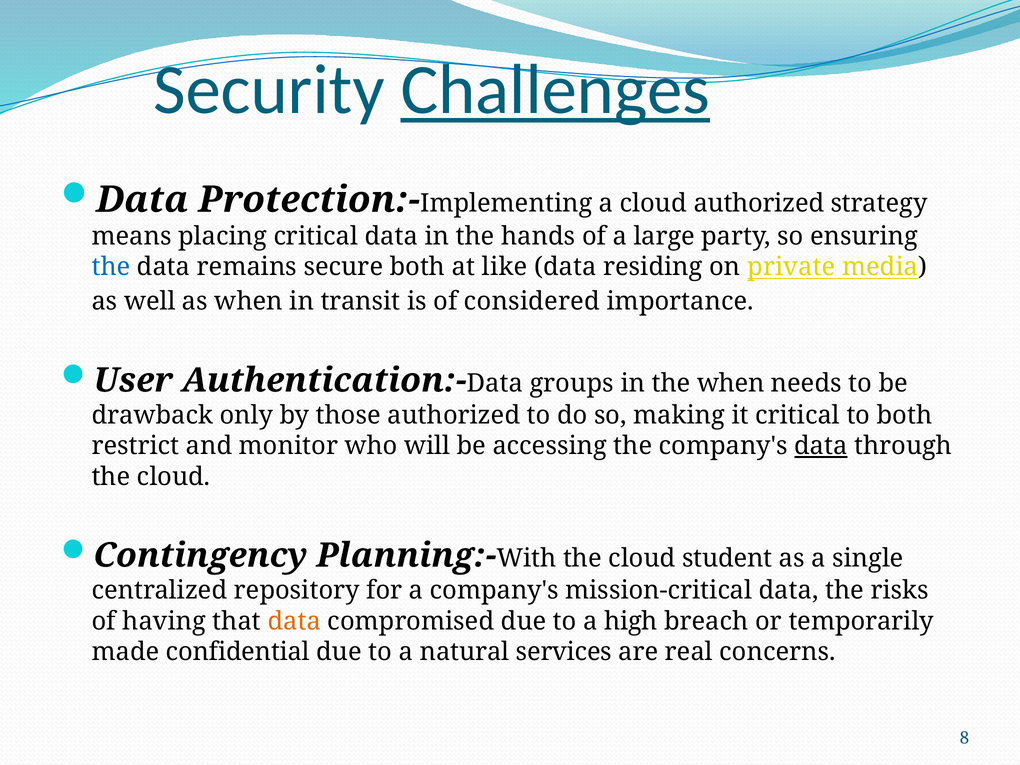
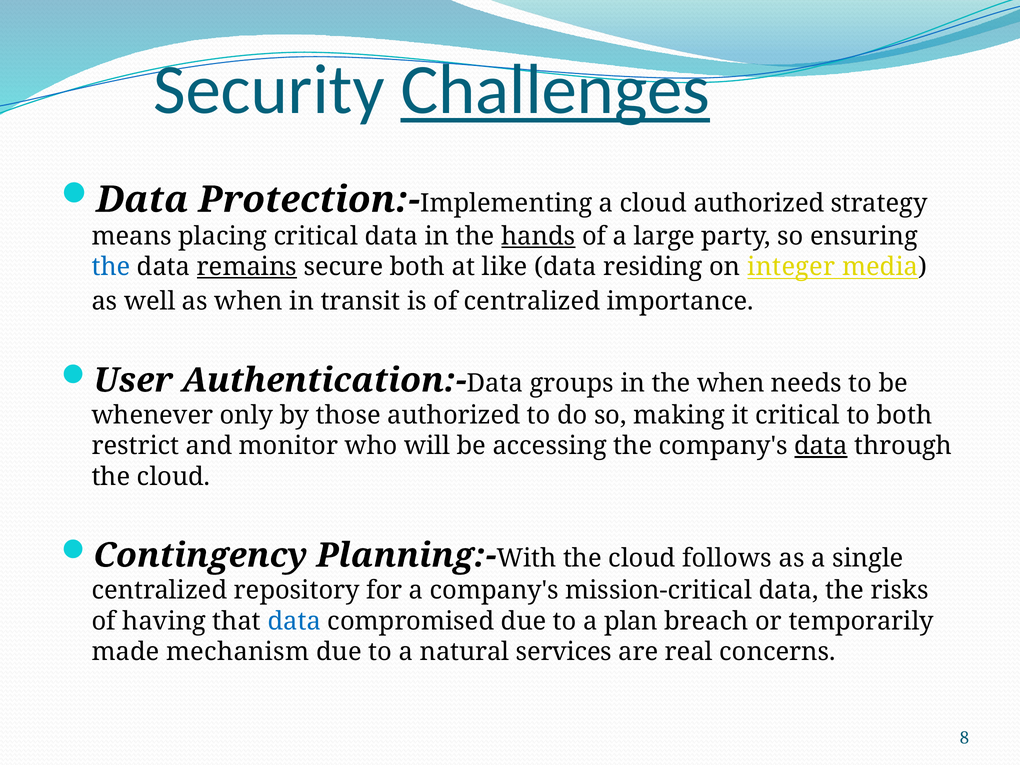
hands underline: none -> present (538, 236)
remains underline: none -> present (247, 267)
private: private -> integer (791, 267)
of considered: considered -> centralized (532, 302)
drawback: drawback -> whenever (152, 415)
student: student -> follows (727, 558)
data colour: orange -> blue (294, 621)
high: high -> plan (631, 621)
confidential: confidential -> mechanism (238, 652)
